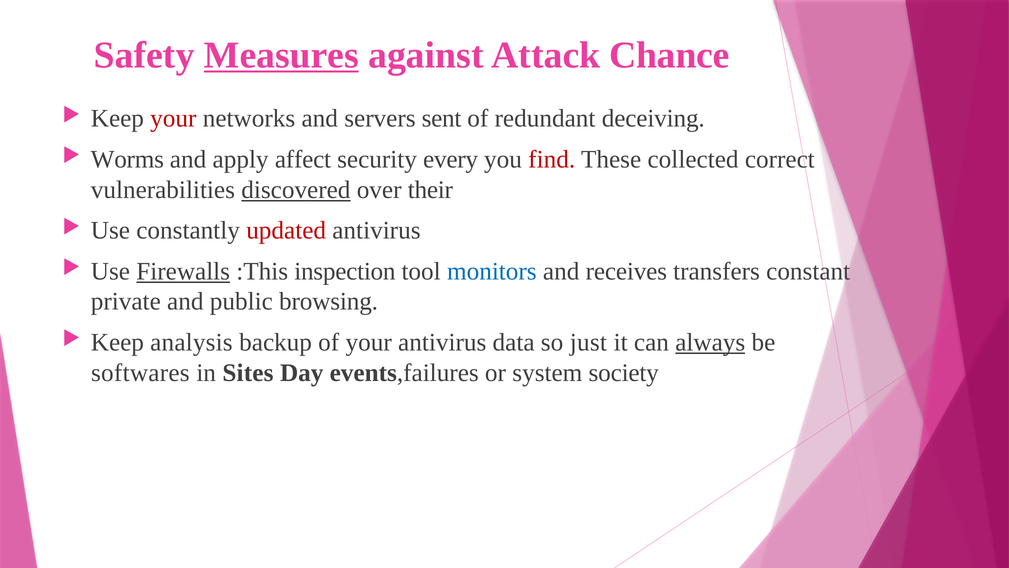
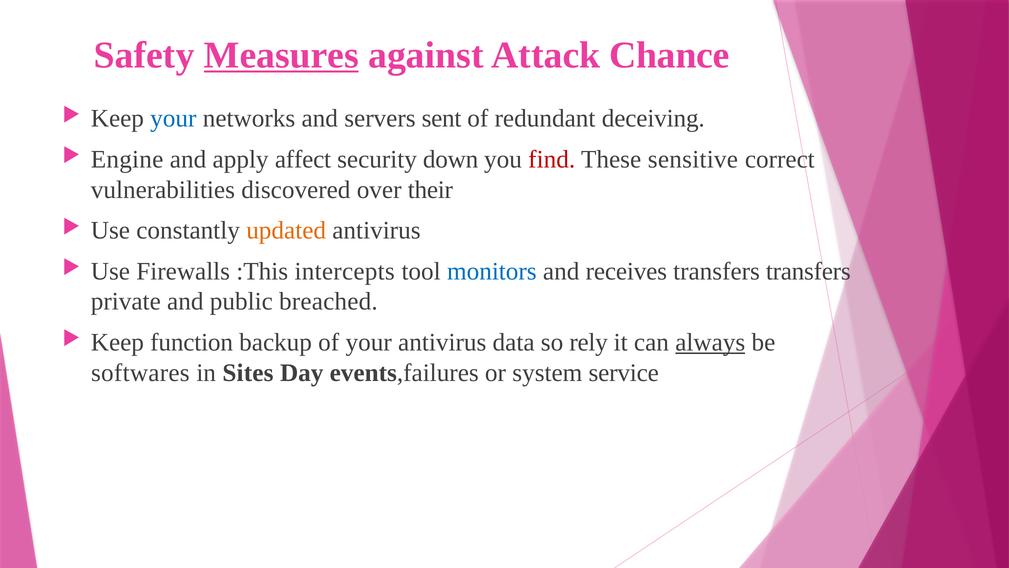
your colour: red -> blue (173, 118)
Worms: Worms -> Engine (127, 159)
every: every -> down (451, 159)
collected: collected -> sensitive (693, 159)
discovered underline: present -> none (296, 190)
updated colour: red -> orange (286, 230)
Firewalls underline: present -> none (183, 271)
inspection: inspection -> intercepts (345, 271)
transfers constant: constant -> transfers (808, 271)
browsing: browsing -> breached (328, 301)
analysis: analysis -> function (192, 342)
just: just -> rely (589, 342)
society: society -> service (624, 372)
